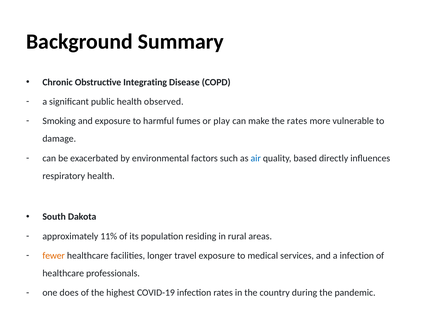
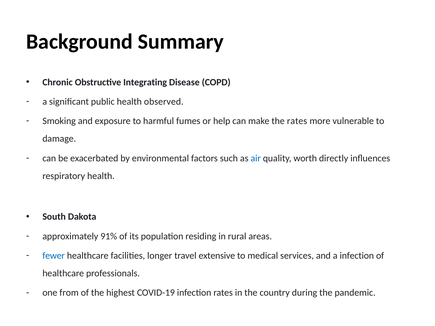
play: play -> help (222, 121)
based: based -> worth (305, 158)
11%: 11% -> 91% (109, 236)
fewer colour: orange -> blue (54, 256)
travel exposure: exposure -> extensive (217, 256)
does: does -> from (69, 293)
